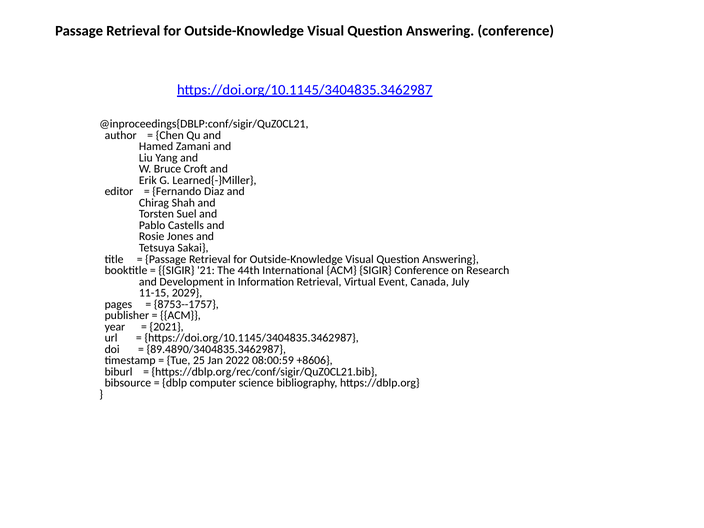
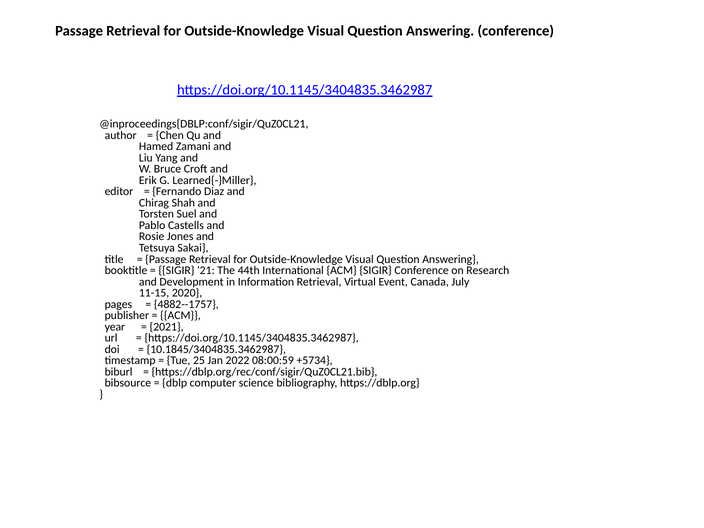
2029: 2029 -> 2020 (187, 293)
8753--1757: 8753--1757 -> 4882--1757 (186, 304)
89.4890/3404835.3462987: 89.4890/3404835.3462987 -> 10.1845/3404835.3462987 (216, 349)
+8606: +8606 -> +5734 (315, 360)
